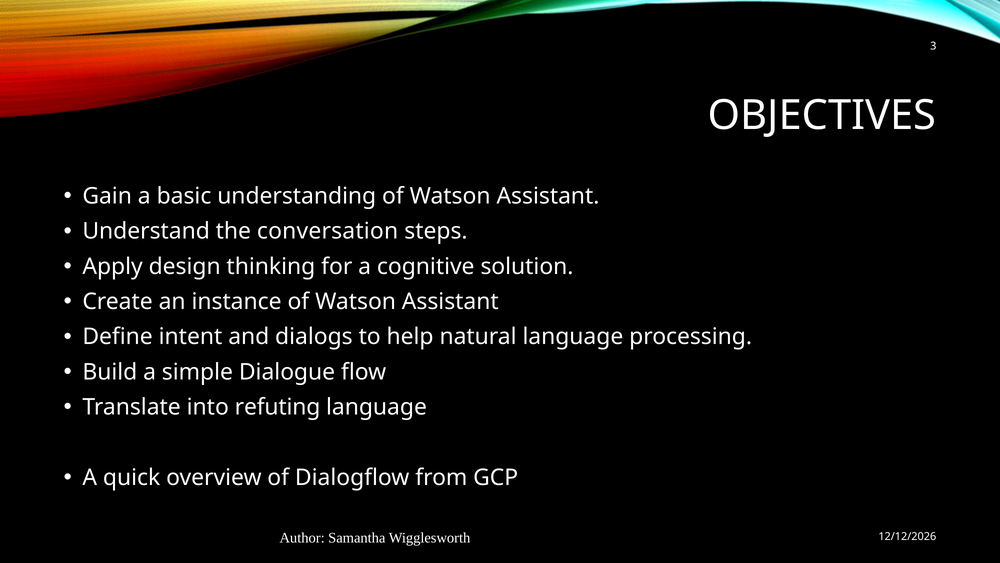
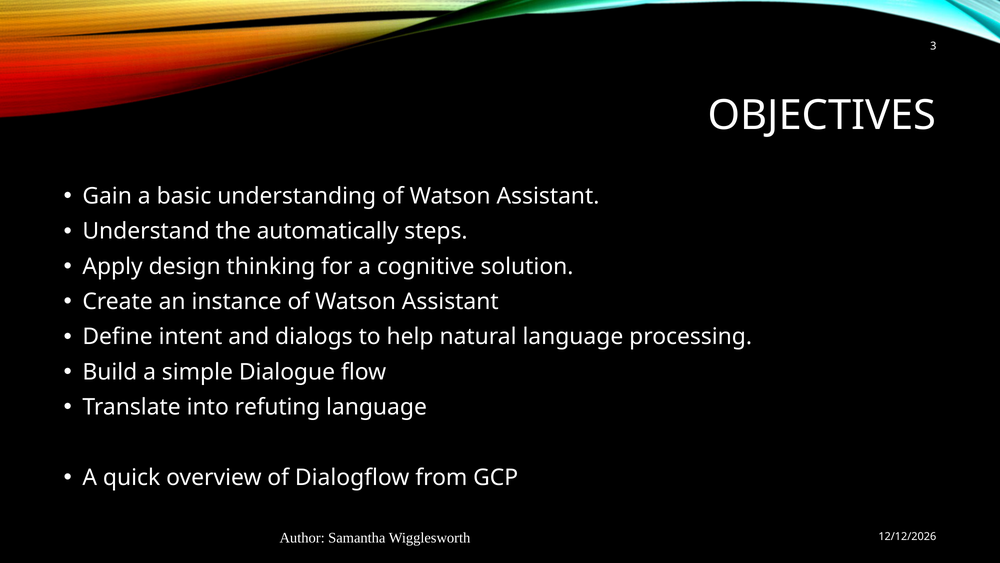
conversation: conversation -> automatically (328, 231)
